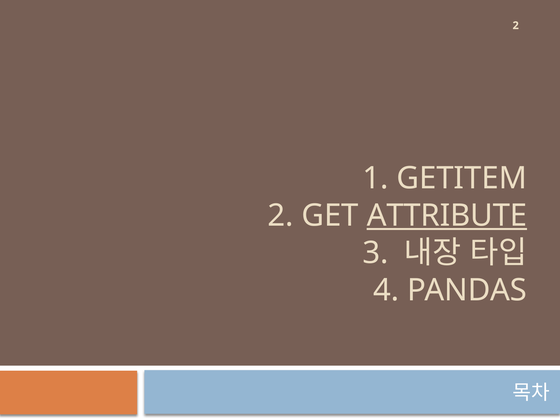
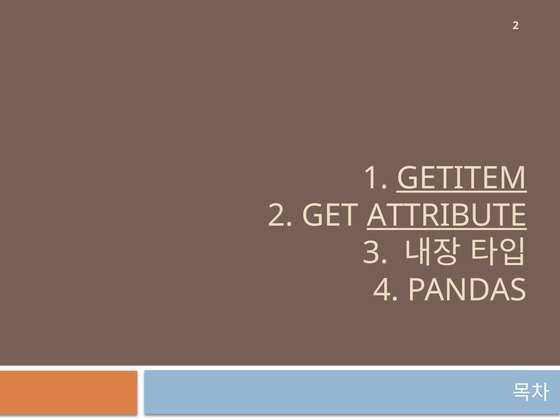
GETITEM underline: none -> present (462, 178)
